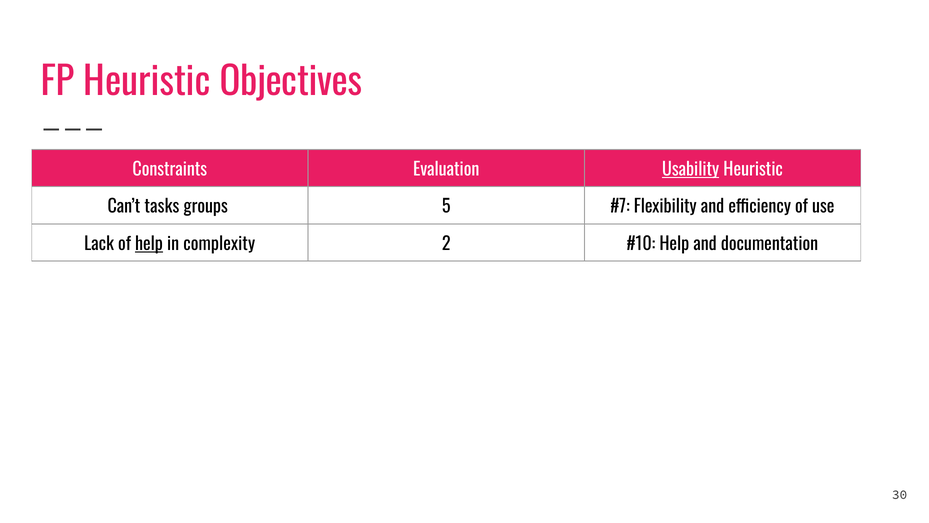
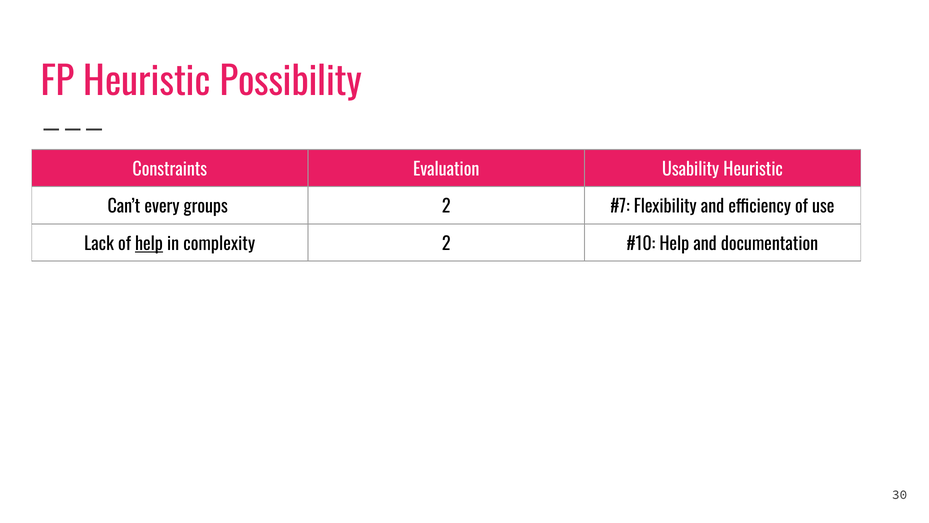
Objectives: Objectives -> Possibility (291, 83)
Usability underline: present -> none (691, 170)
tasks: tasks -> every (162, 207)
groups 5: 5 -> 2 (446, 207)
